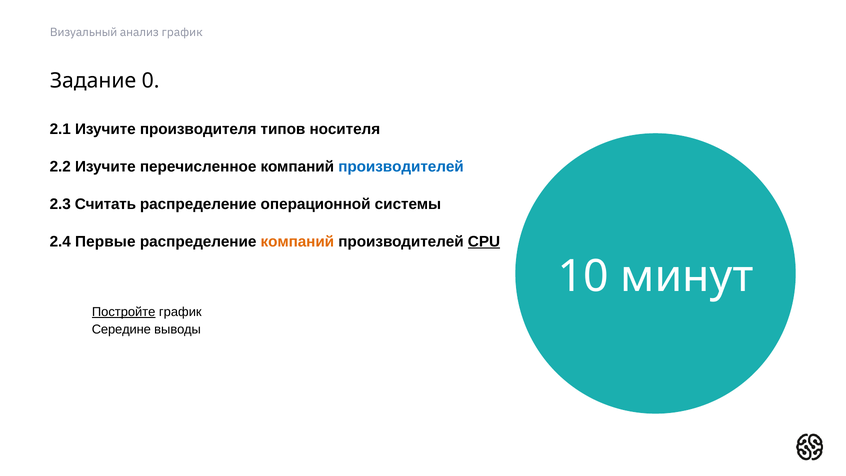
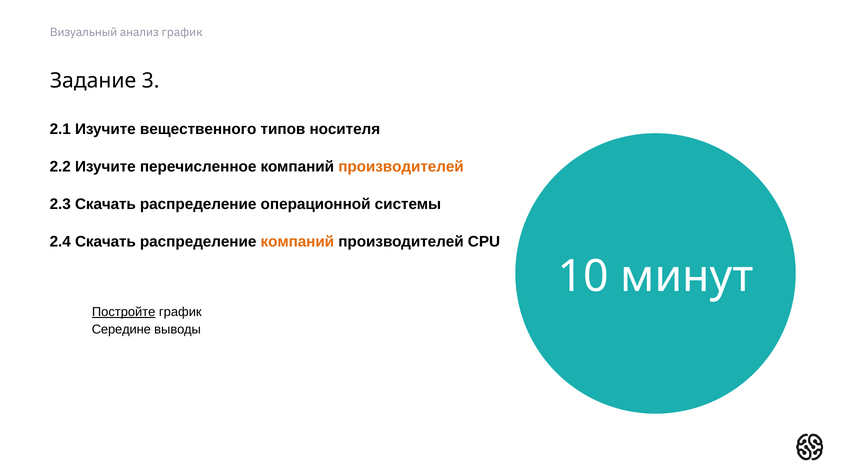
0: 0 -> 3 (151, 81)
производителя: производителя -> вещественного (198, 129)
производителей colour: blue -> orange (401, 167)
2.3 Считать: Считать -> Скачать (105, 204)
2.4 Первые: Первые -> Скачать (105, 241)
CPU underline: present -> none (484, 241)
